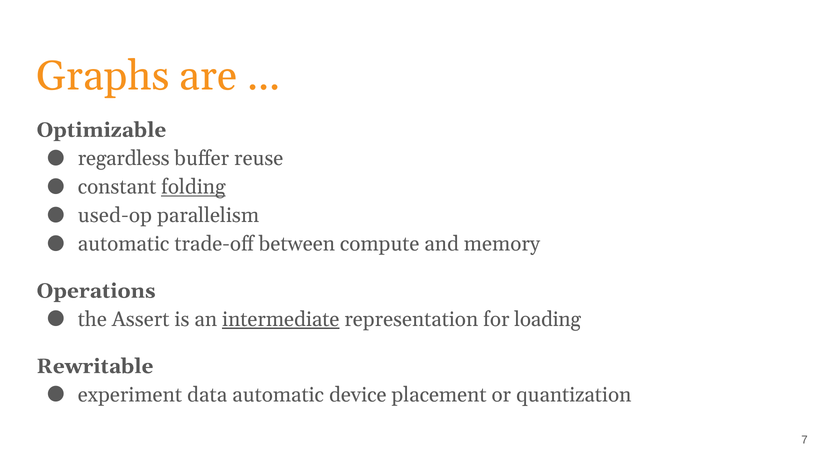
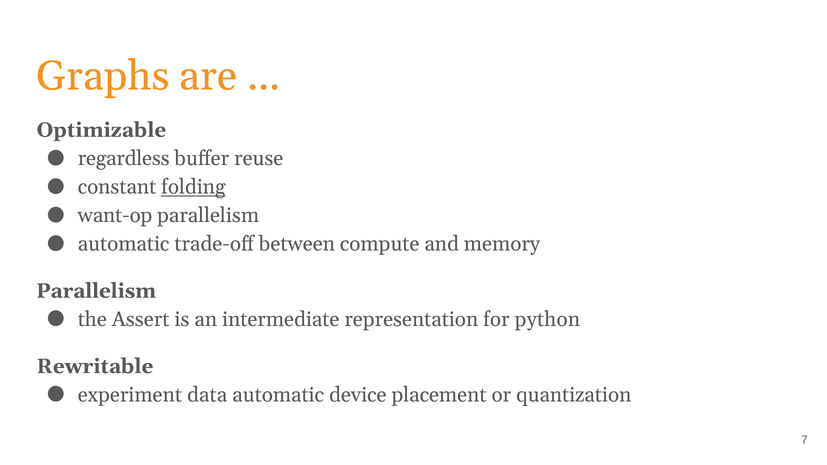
used-op: used-op -> want-op (115, 216)
Operations: Operations -> Parallelism (96, 291)
intermediate underline: present -> none (281, 320)
loading: loading -> python (547, 320)
